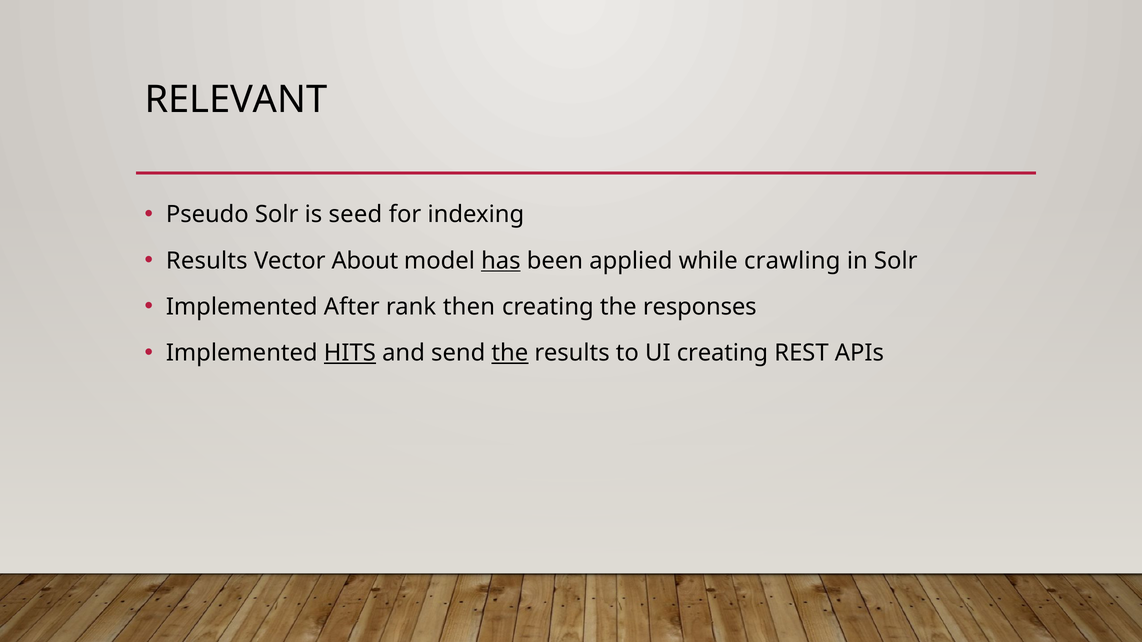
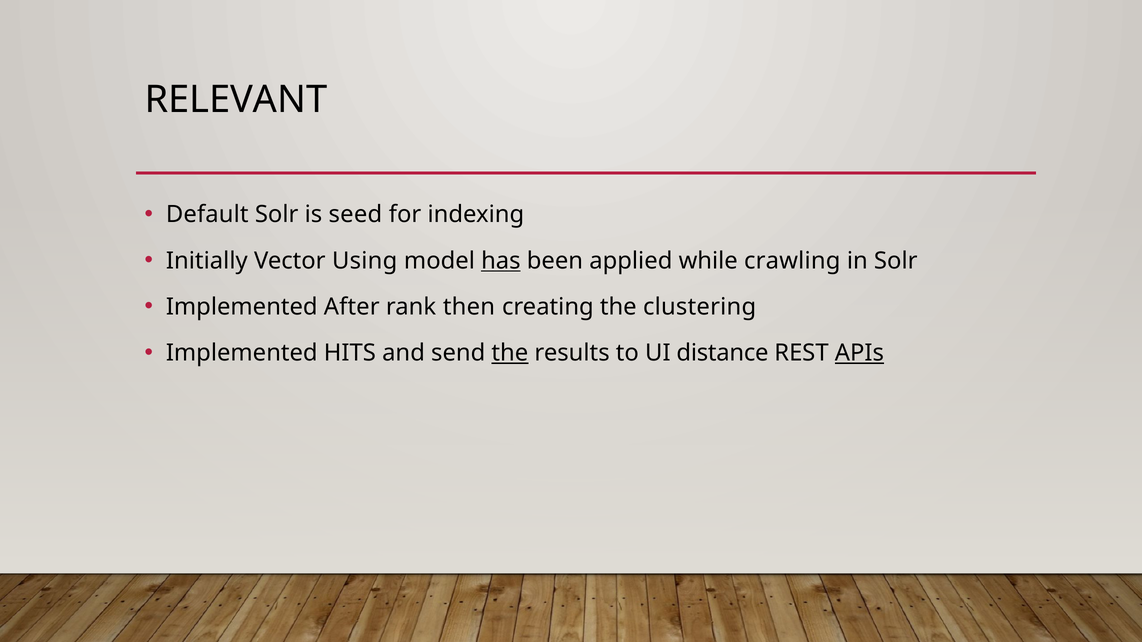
Pseudo: Pseudo -> Default (207, 215)
Results: Results -> Initially (207, 261)
About: About -> Using (365, 261)
responses: responses -> clustering (700, 307)
HITS underline: present -> none (350, 353)
UI creating: creating -> distance (723, 353)
APIs underline: none -> present (859, 353)
